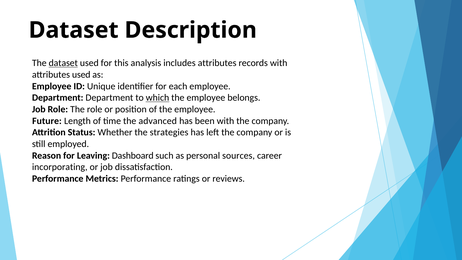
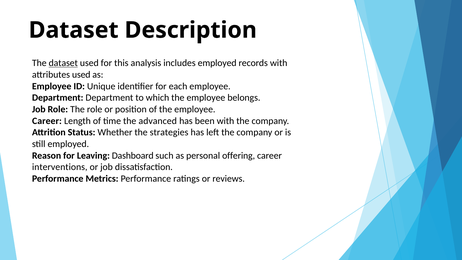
includes attributes: attributes -> employed (217, 63)
which underline: present -> none (157, 98)
Future: Future -> Career (47, 121)
sources: sources -> offering (239, 155)
incorporating: incorporating -> interventions (60, 167)
